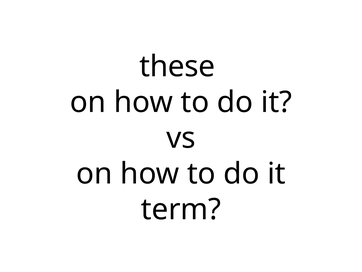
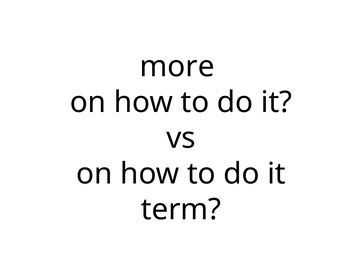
these: these -> more (177, 67)
